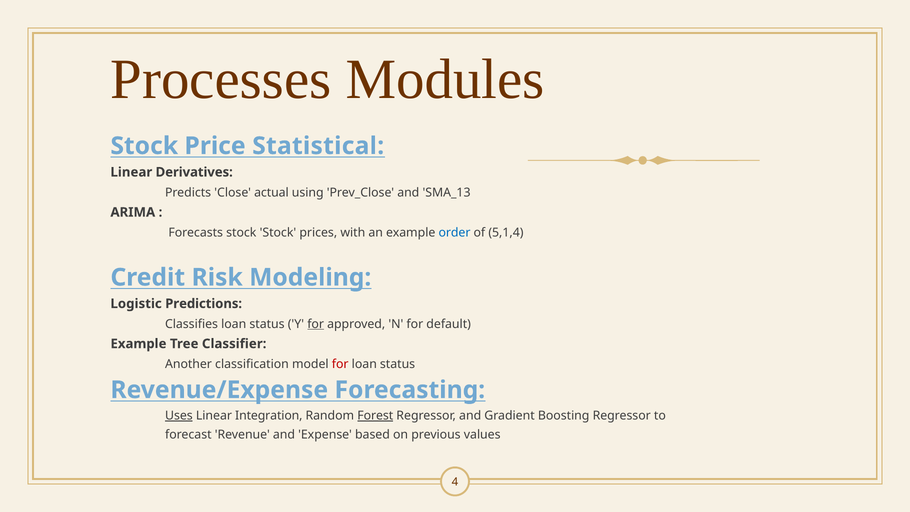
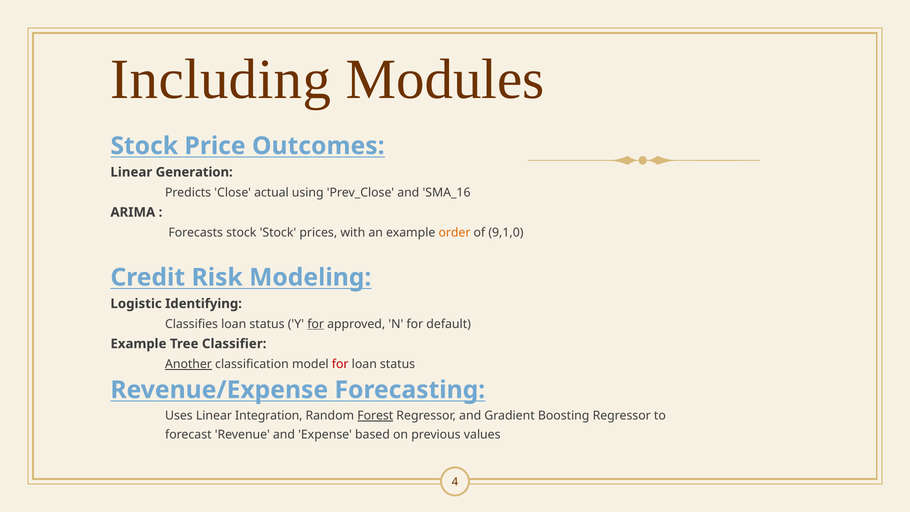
Processes: Processes -> Including (221, 79)
Statistical: Statistical -> Outcomes (318, 146)
Derivatives: Derivatives -> Generation (194, 172)
SMA_13: SMA_13 -> SMA_16 (447, 192)
order colour: blue -> orange (455, 233)
5,1,4: 5,1,4 -> 9,1,0 (506, 233)
Predictions: Predictions -> Identifying (204, 304)
Another underline: none -> present (189, 364)
Uses underline: present -> none (179, 416)
